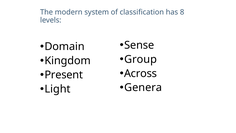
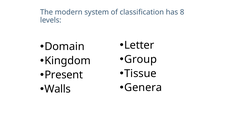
Sense: Sense -> Letter (139, 45)
Across: Across -> Tissue (140, 73)
Light: Light -> Walls (58, 89)
